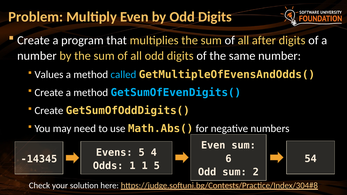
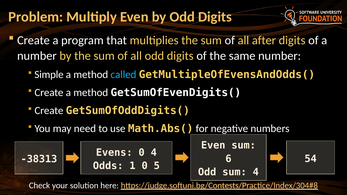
Values: Values -> Simple (49, 75)
GetSumOfEvenDigits( colour: light blue -> white (176, 93)
Evens 5: 5 -> 0 (142, 153)
-14345: -14345 -> -38313 (39, 159)
1 1: 1 -> 0 (145, 166)
sum 2: 2 -> 4 (256, 172)
